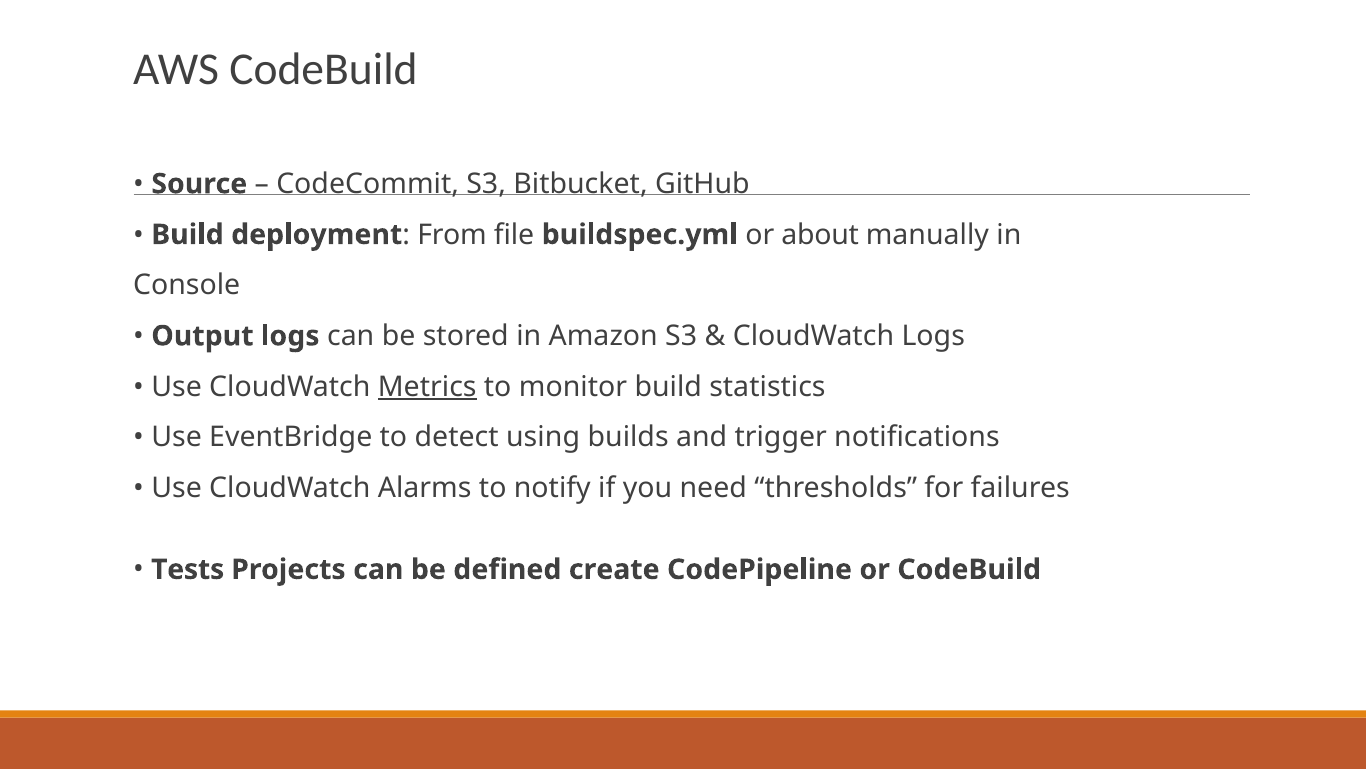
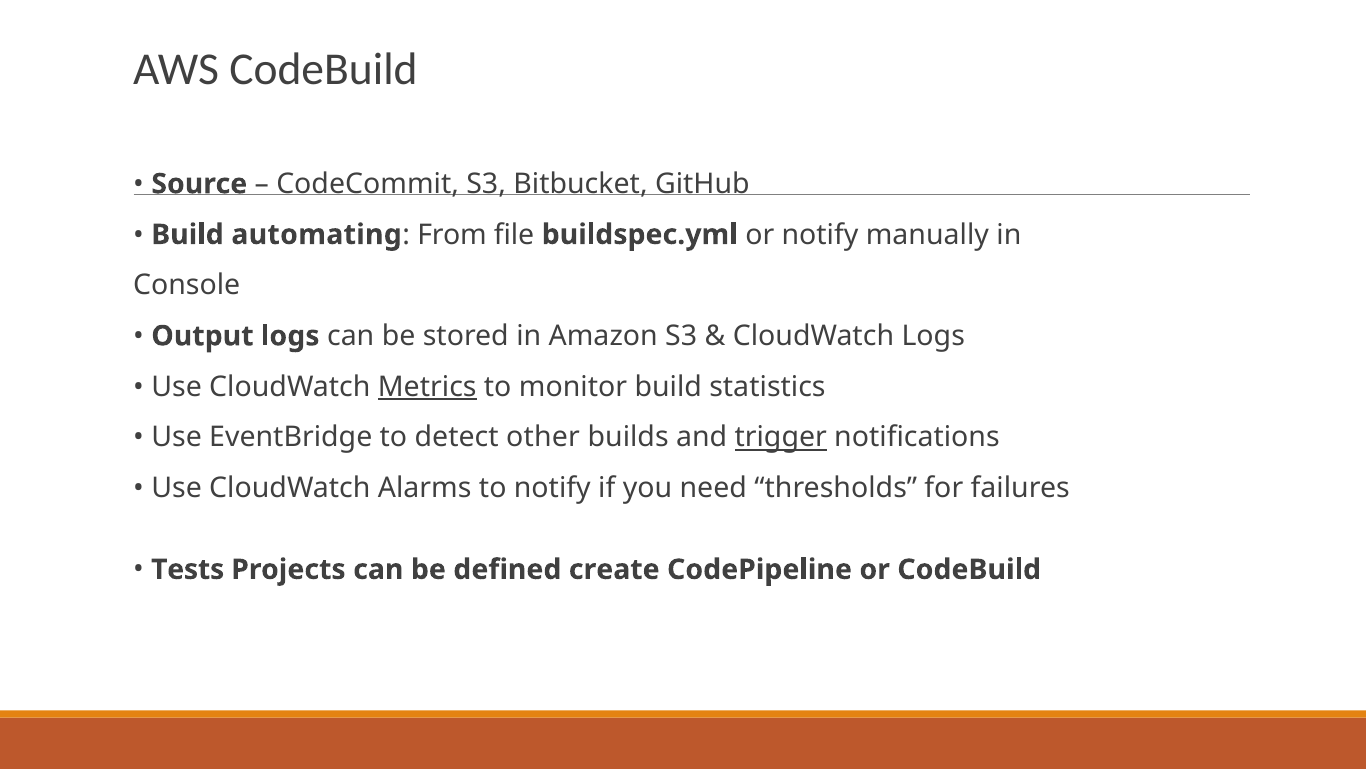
deployment: deployment -> automating (317, 234)
or about: about -> notify (820, 234)
using: using -> other (543, 437)
trigger underline: none -> present (781, 437)
